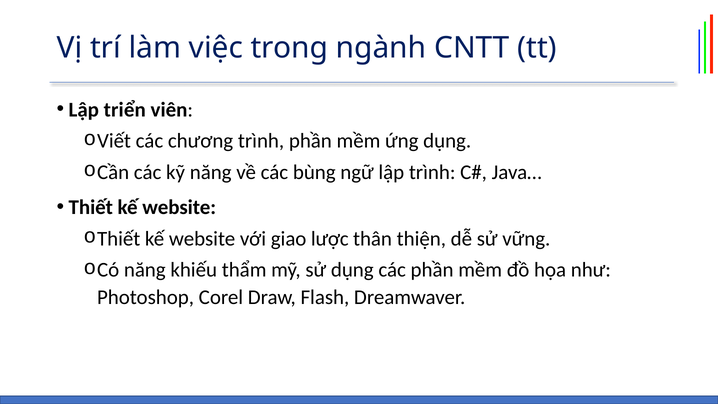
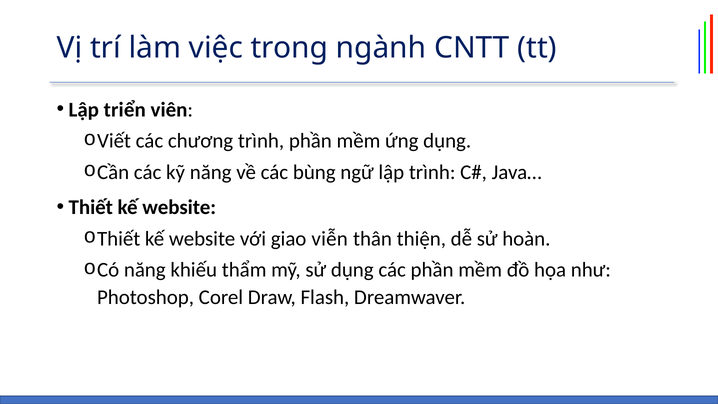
lược: lược -> viễn (330, 239)
vững: vững -> hoàn (526, 239)
